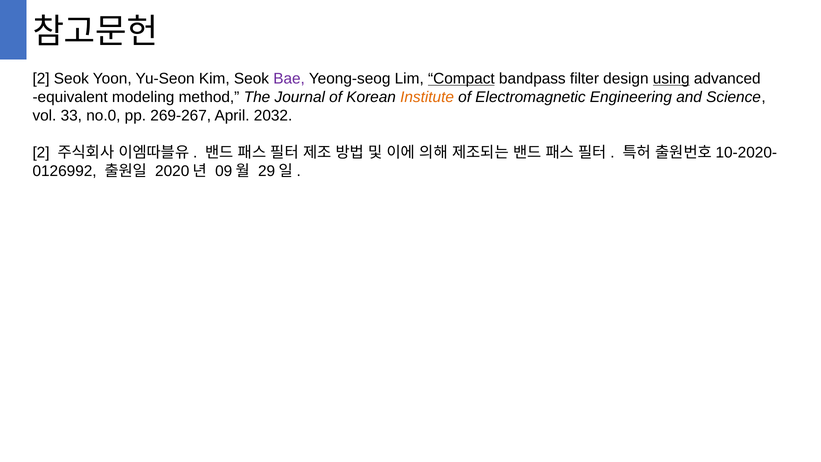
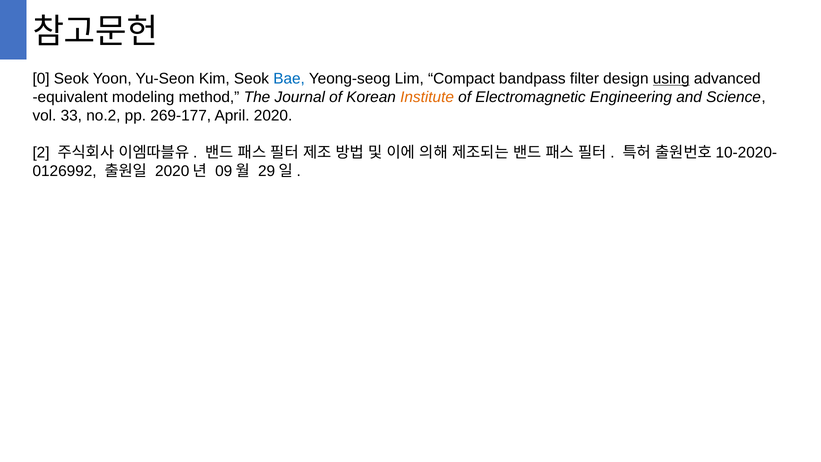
2: 2 -> 0 (41, 79)
Bae colour: purple -> blue (289, 79)
Compact underline: present -> none (461, 79)
no.0: no.0 -> no.2 (103, 116)
269-267: 269-267 -> 269-177 (181, 116)
2032: 2032 -> 2020 (273, 116)
